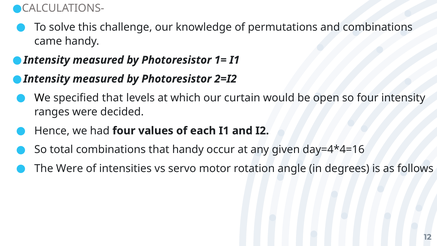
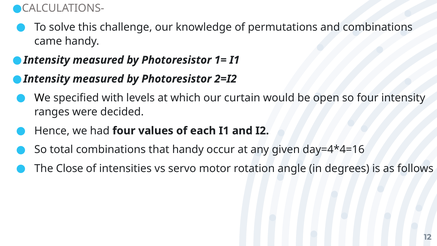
specified that: that -> with (113, 98)
The Were: Were -> Close (70, 168)
